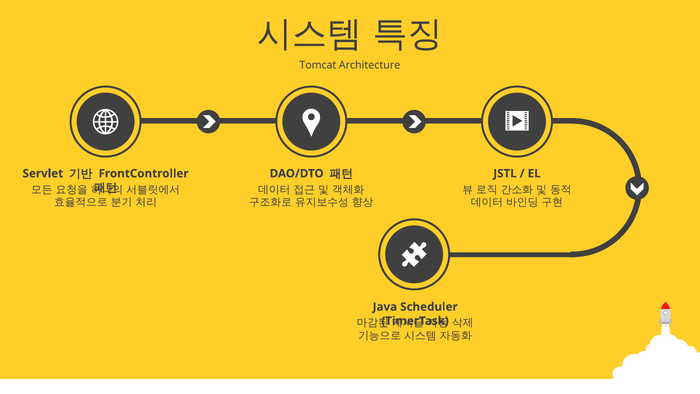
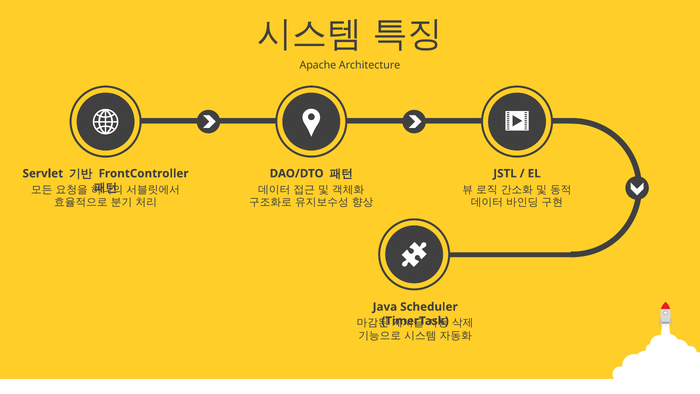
Tomcat: Tomcat -> Apache (318, 65)
